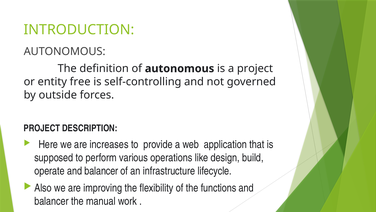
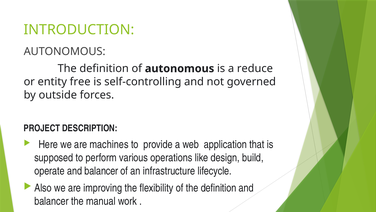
a project: project -> reduce (255, 68)
increases: increases -> machines (109, 144)
of the functions: functions -> definition (219, 188)
